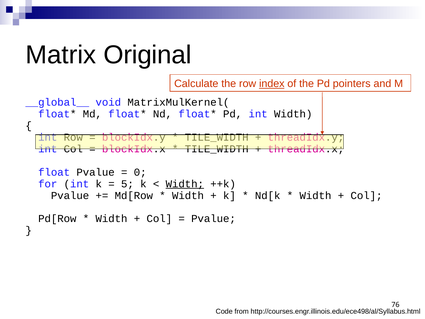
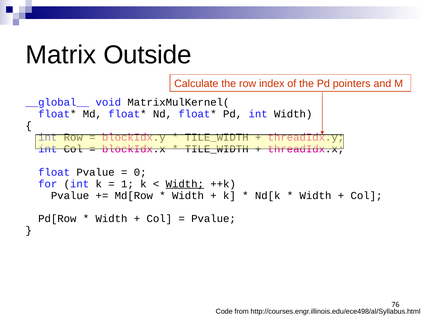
Original: Original -> Outside (147, 55)
index underline: present -> none (272, 84)
5: 5 -> 1 (127, 184)
